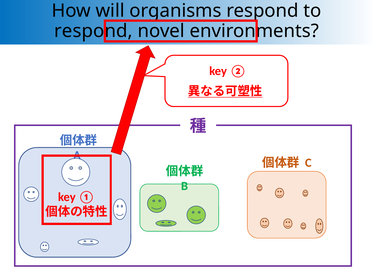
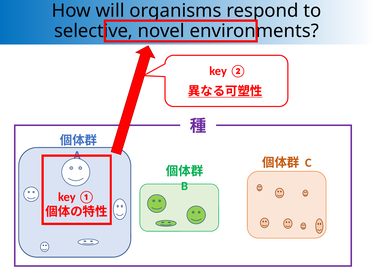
respond: respond -> selective (94, 31)
